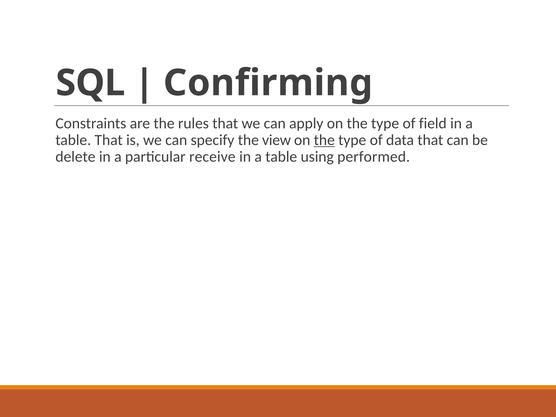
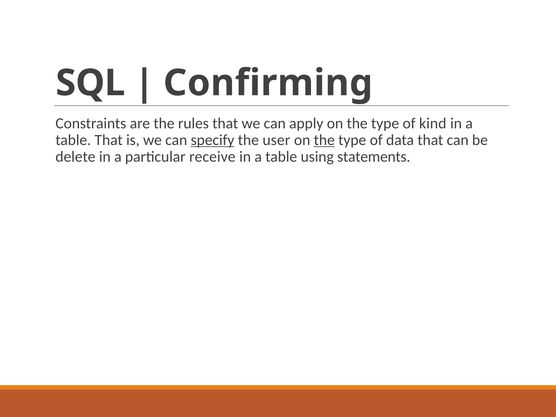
field: field -> kind (433, 123)
specify underline: none -> present (213, 140)
view: view -> user (276, 140)
performed: performed -> statements (374, 157)
